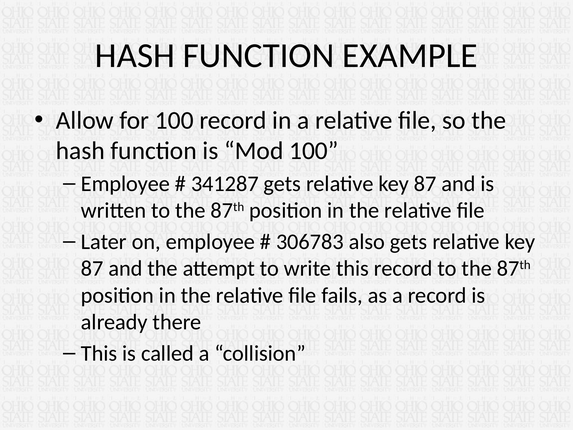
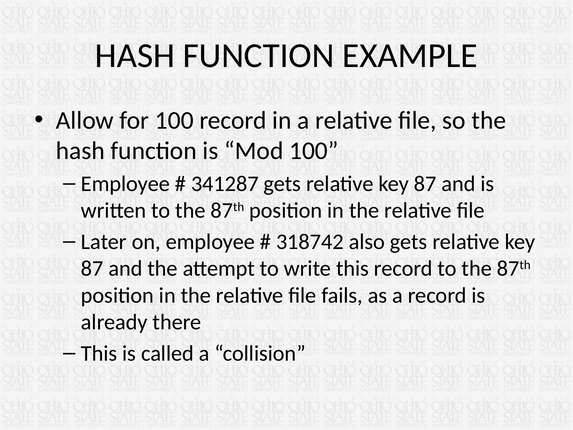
306783: 306783 -> 318742 (310, 242)
